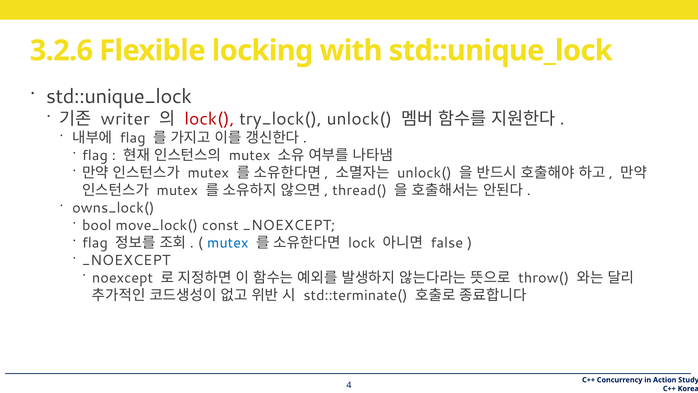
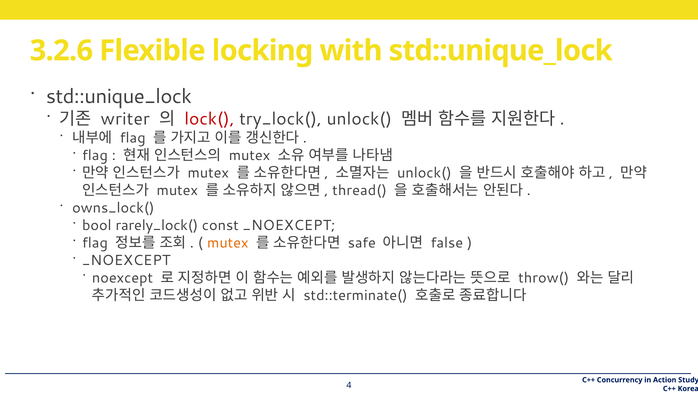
move_lock(: move_lock( -> rarely_lock( (157, 225)
mutex colour: blue -> orange (228, 243)
lock: lock -> safe (362, 243)
